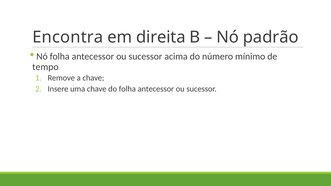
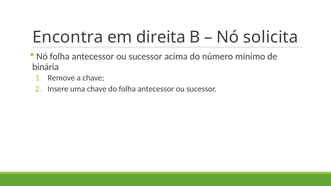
padrão: padrão -> solicita (271, 37)
tempo: tempo -> binária (46, 67)
